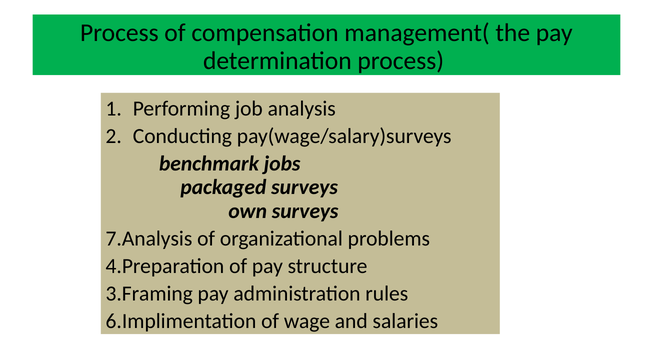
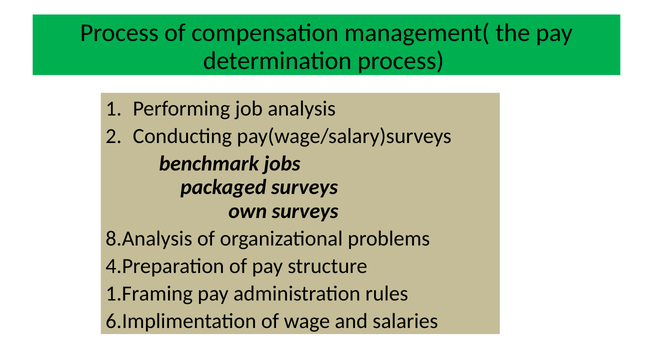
7.Analysis: 7.Analysis -> 8.Analysis (149, 238)
3.Framing: 3.Framing -> 1.Framing (149, 293)
